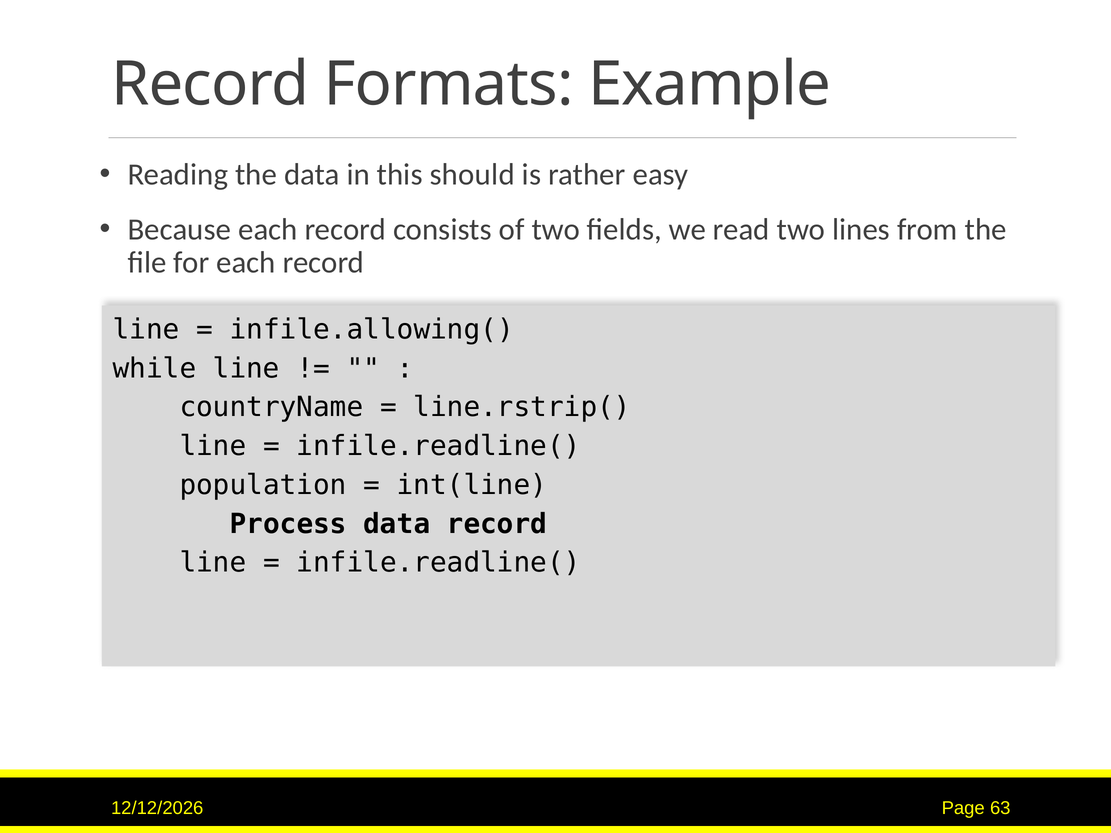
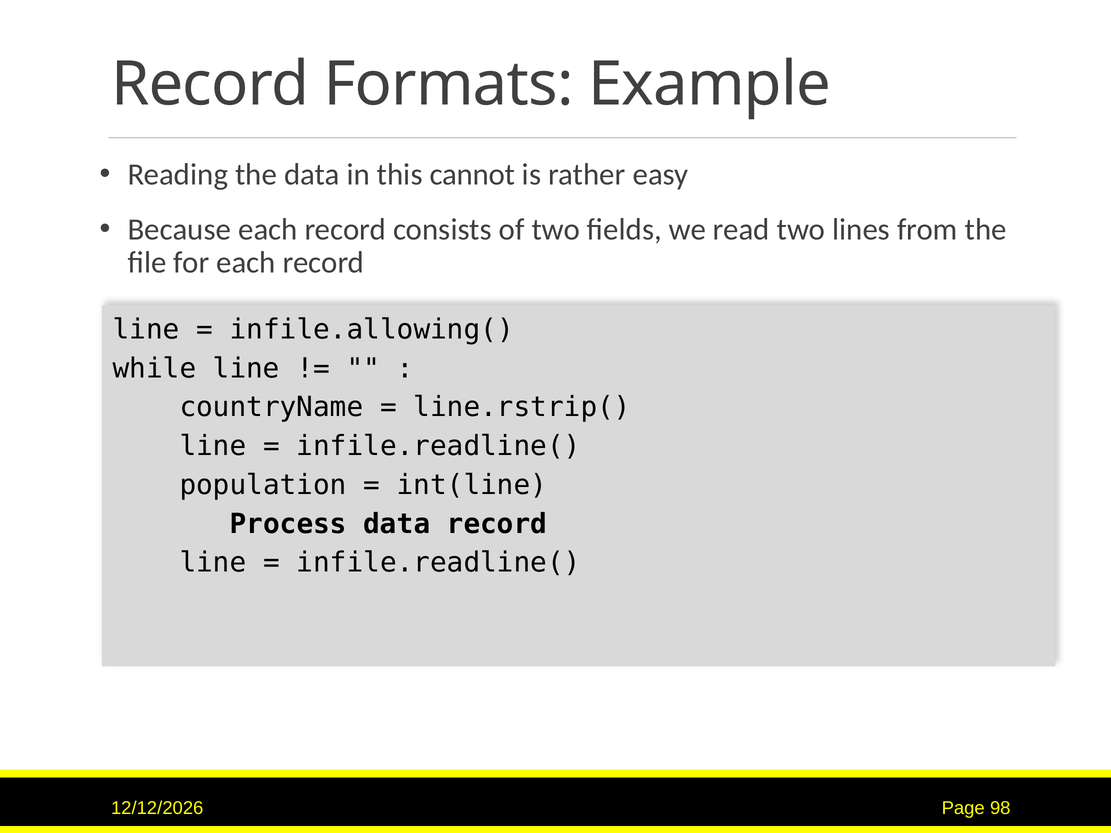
should: should -> cannot (472, 175)
63: 63 -> 98 (1000, 808)
